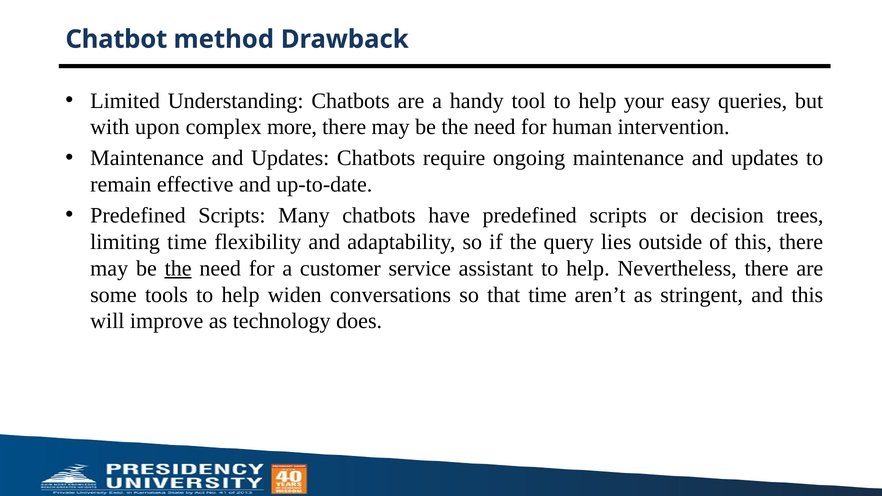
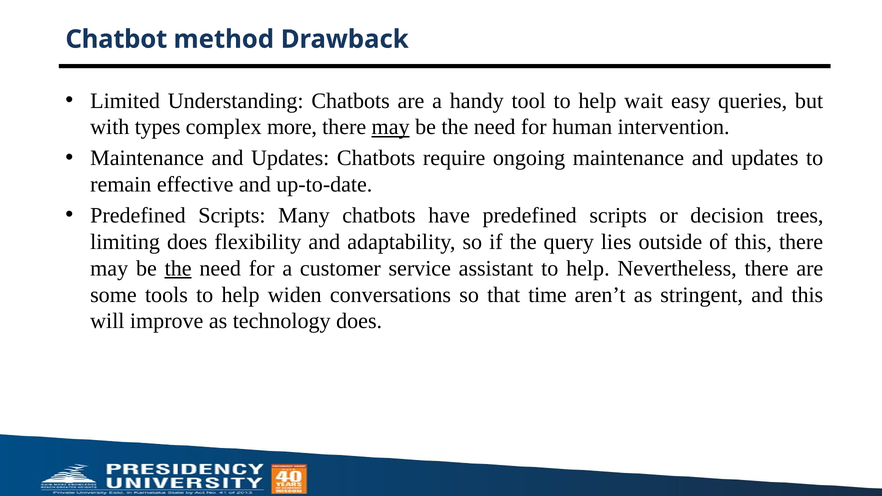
your: your -> wait (644, 101)
upon: upon -> types (158, 127)
may underline: none -> present (391, 127)
limiting time: time -> does (187, 242)
